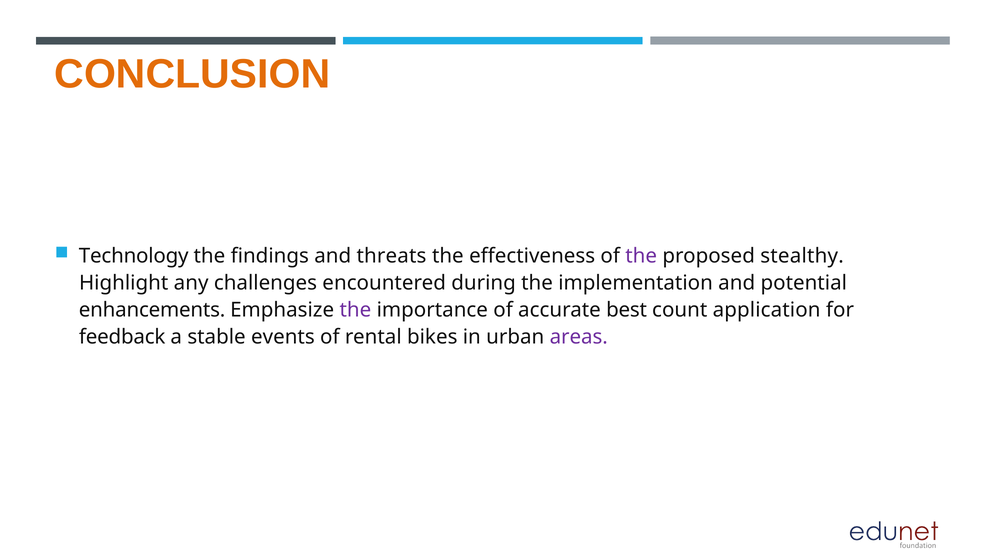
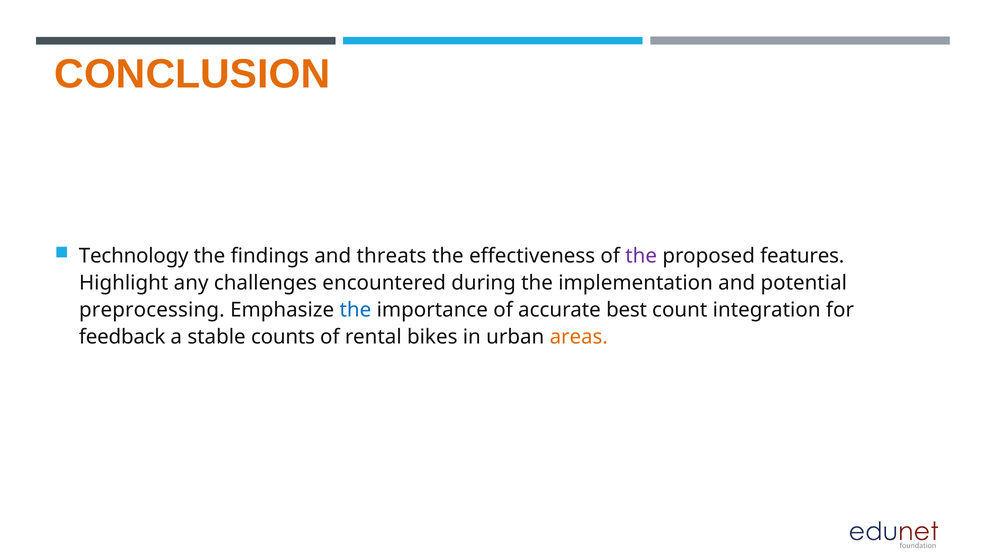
stealthy: stealthy -> features (802, 256)
enhancements: enhancements -> preprocessing (152, 310)
the colour: purple -> blue (355, 310)
application: application -> integration (767, 310)
events: events -> counts (283, 338)
areas colour: purple -> orange (579, 338)
